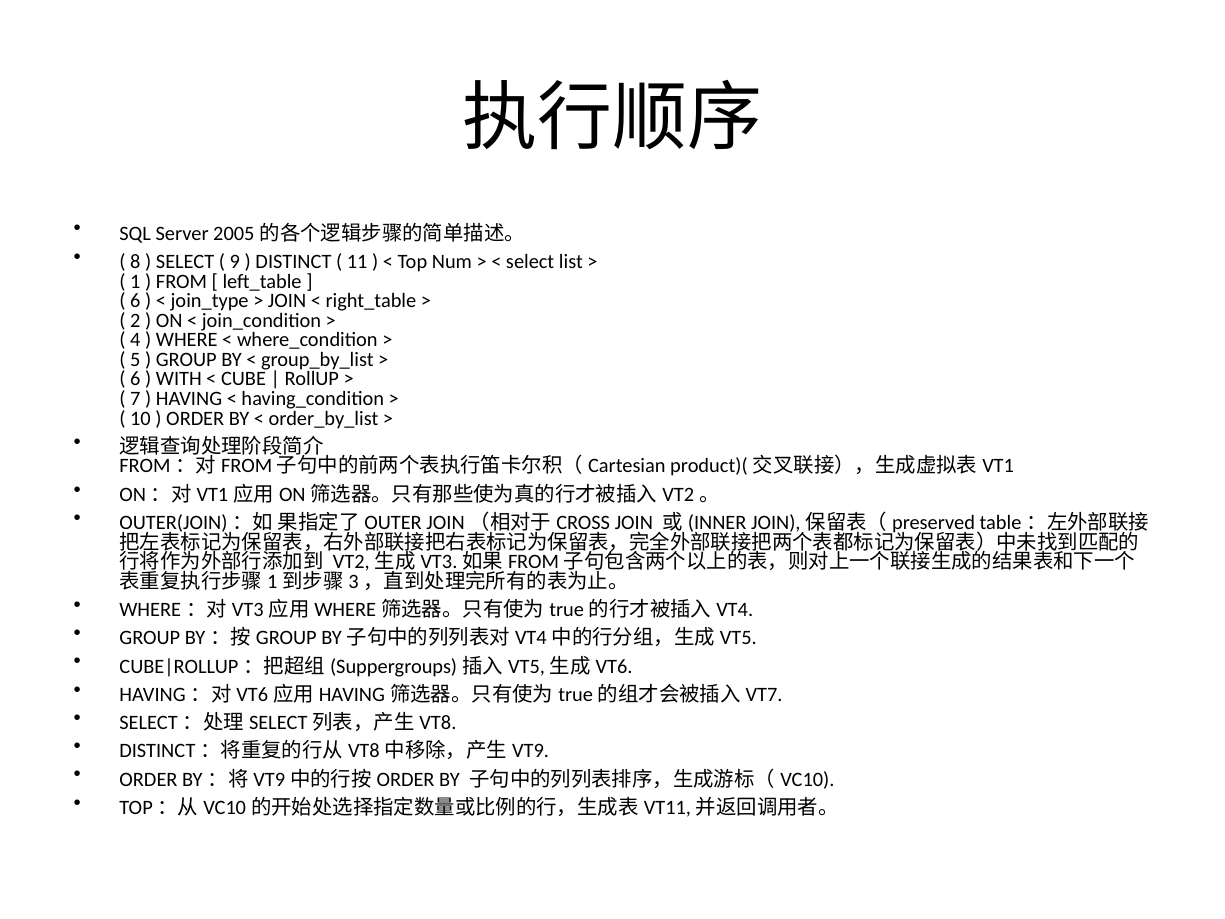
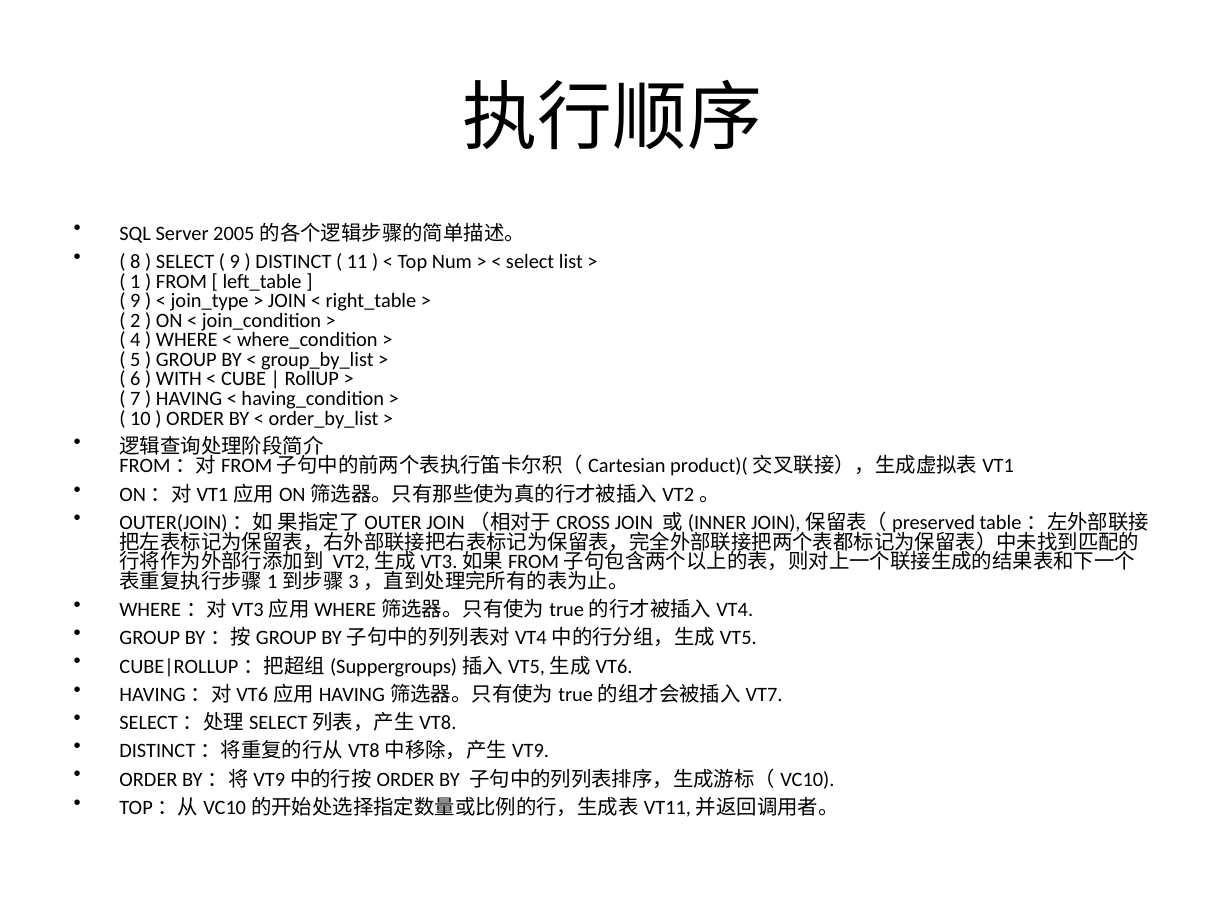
6: 6 -> 9 (135, 301)
